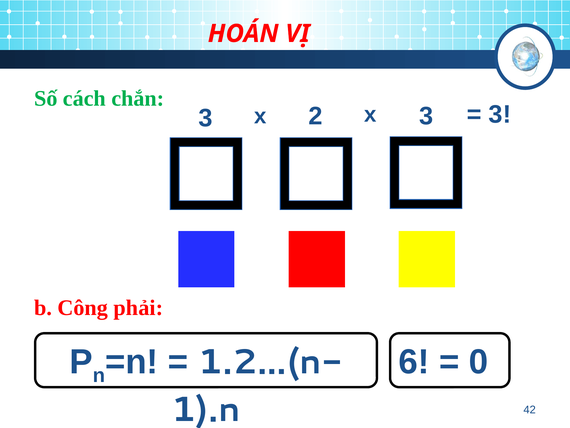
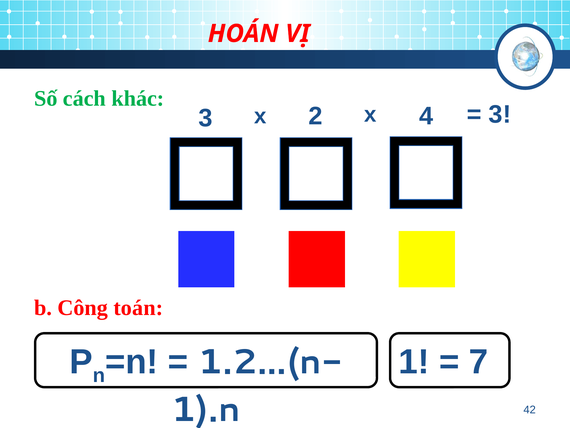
chắn: chắn -> khác (138, 98)
2 3: 3 -> 4 (426, 116)
phải: phải -> toán (138, 307)
6: 6 -> 1 (414, 362)
0: 0 -> 7 (479, 362)
